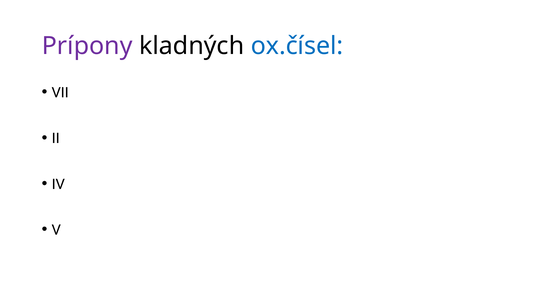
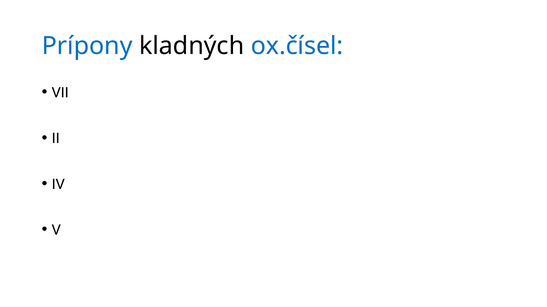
Prípony colour: purple -> blue (87, 46)
